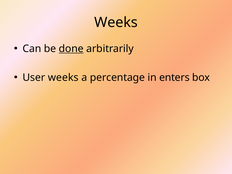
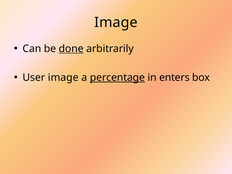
Weeks: Weeks -> Image (116, 22)
User weeks: weeks -> image (63, 78)
percentage underline: none -> present (117, 78)
